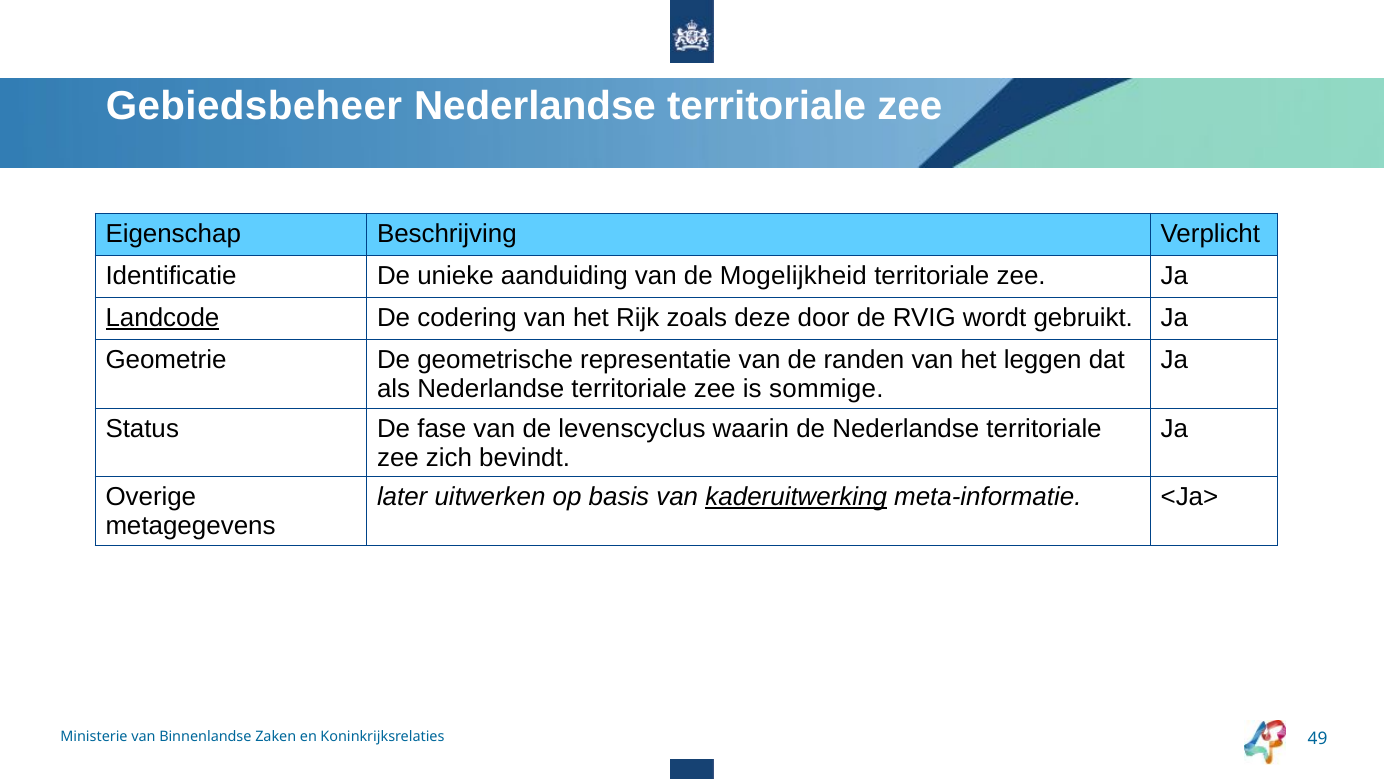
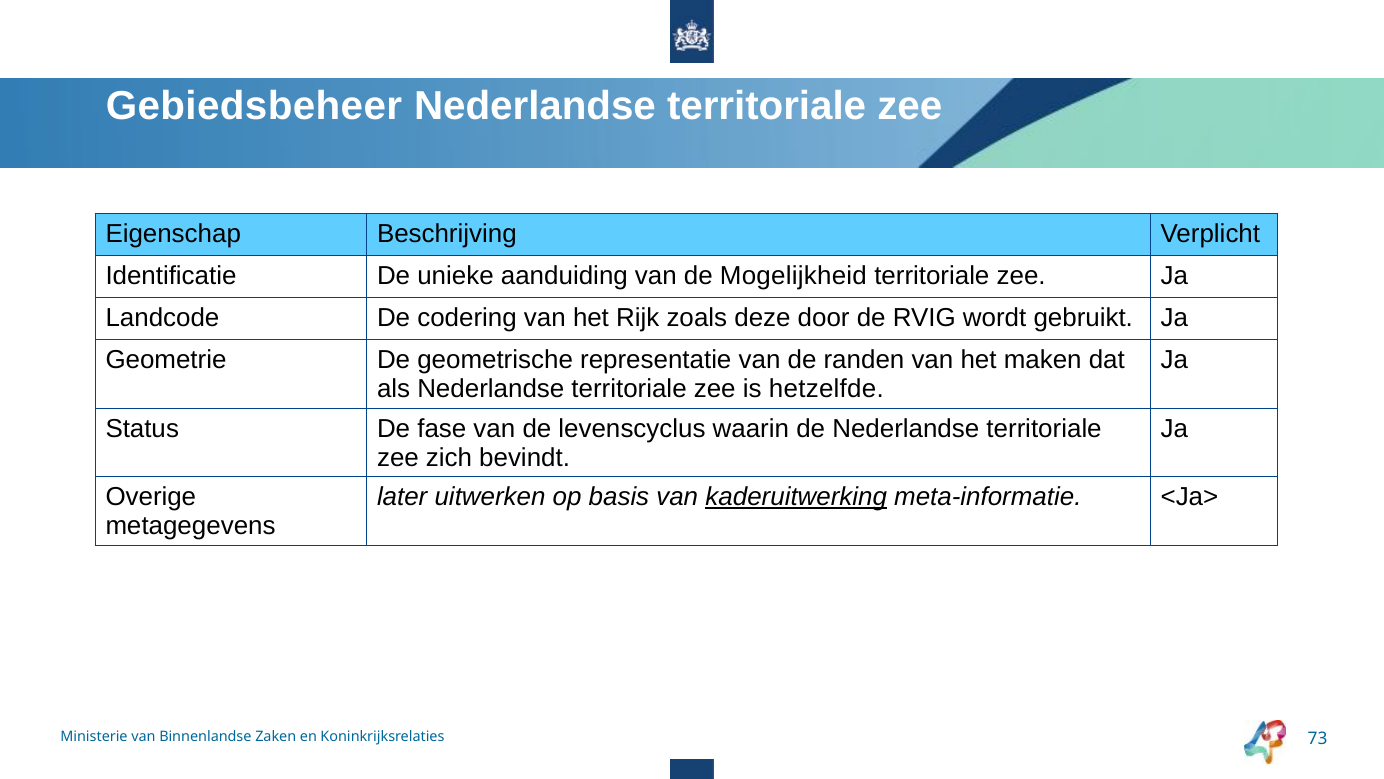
Landcode underline: present -> none (162, 318)
leggen: leggen -> maken (1043, 360)
sommige: sommige -> hetzelfde (826, 389)
49: 49 -> 73 (1318, 738)
